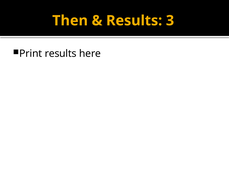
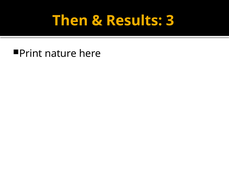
Print results: results -> nature (61, 54)
